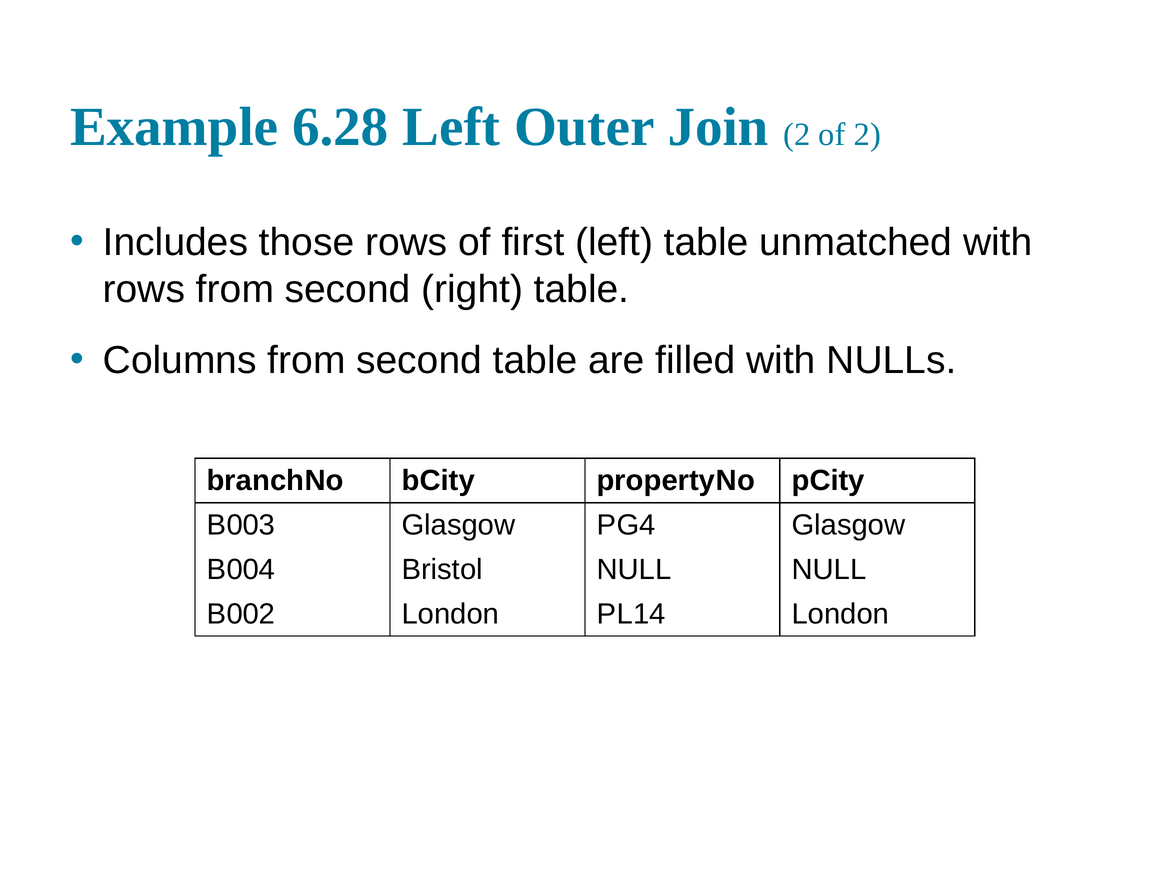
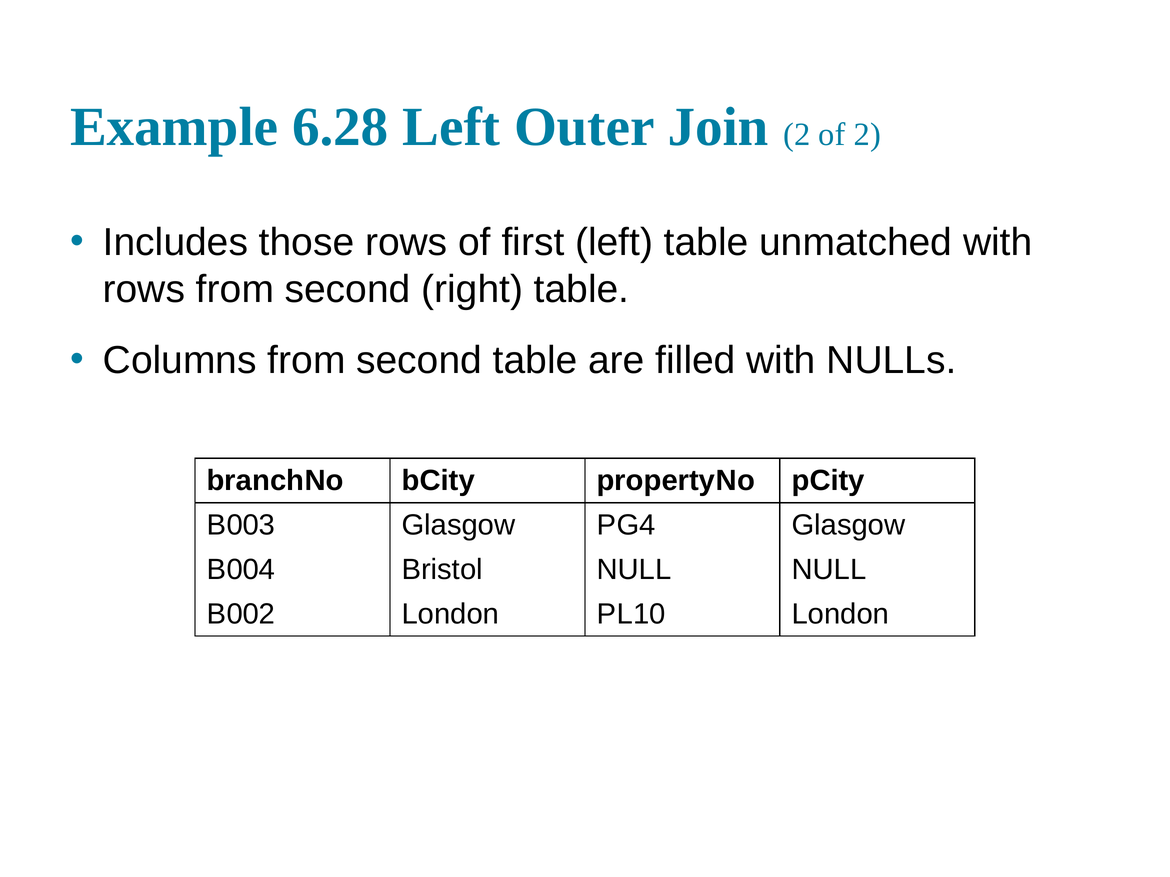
14: 14 -> 10 (649, 615)
